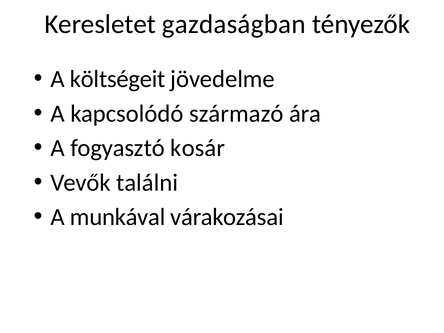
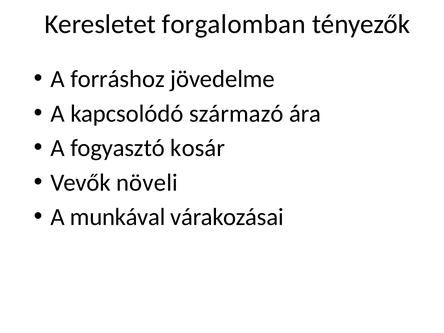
gazdaságban: gazdaságban -> forgalomban (234, 24)
költségeit: költségeit -> forráshoz (118, 79)
találni: találni -> növeli (147, 183)
